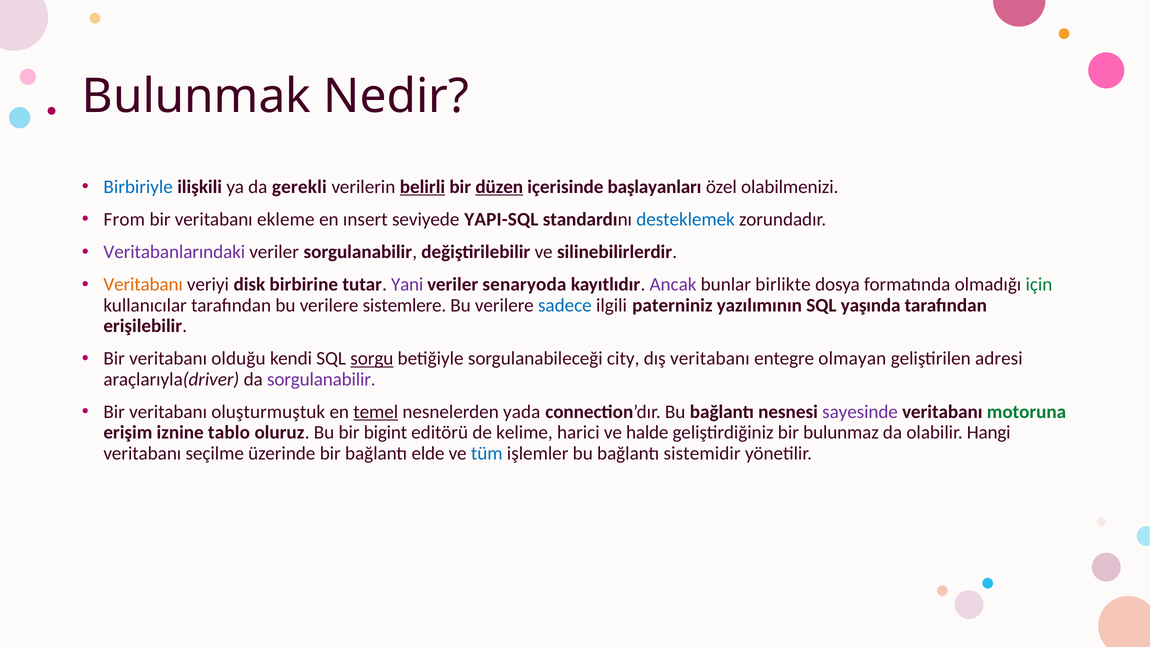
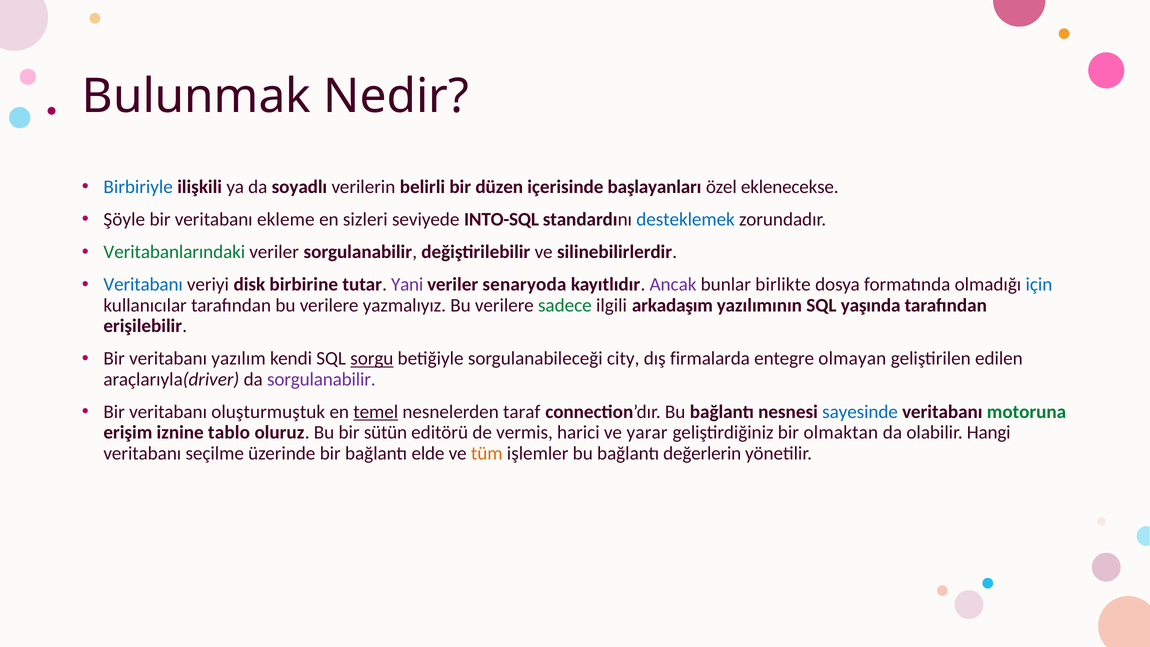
gerekli: gerekli -> soyadlı (299, 187)
belirli underline: present -> none (422, 187)
düzen underline: present -> none (499, 187)
olabilmenizi: olabilmenizi -> eklenecekse (790, 187)
From: From -> Şöyle (124, 219)
ınsert: ınsert -> sizleri (365, 219)
YAPI-SQL: YAPI-SQL -> INTO-SQL (502, 219)
Veritabanlarındaki colour: purple -> green (174, 252)
Veritabanı colour: orange -> blue (143, 285)
için colour: green -> blue (1039, 285)
sistemlere: sistemlere -> yazmalıyız (404, 305)
sadece colour: blue -> green (565, 305)
paterniniz: paterniniz -> arkadaşım (672, 305)
olduğu: olduğu -> yazılım (238, 359)
dış veritabanı: veritabanı -> firmalarda (710, 359)
adresi: adresi -> edilen (999, 359)
yada: yada -> taraf (522, 412)
sayesinde colour: purple -> blue (860, 412)
bigint: bigint -> sütün (386, 432)
kelime: kelime -> vermis (524, 432)
halde: halde -> yarar (647, 432)
bulunmaz: bulunmaz -> olmaktan (841, 432)
tüm colour: blue -> orange (487, 453)
sistemidir: sistemidir -> değerlerin (702, 453)
